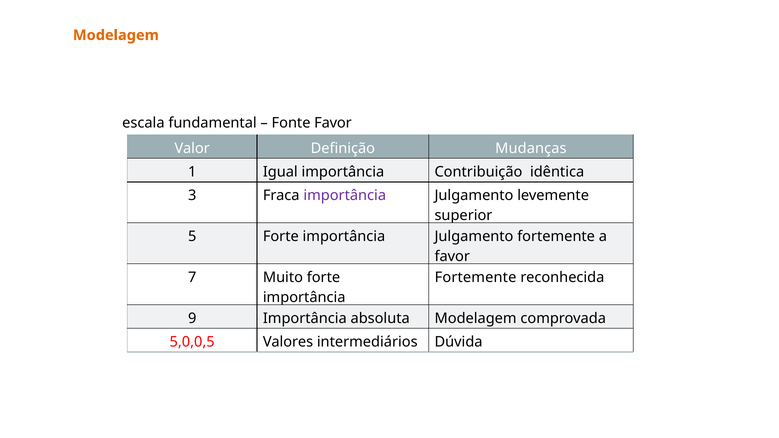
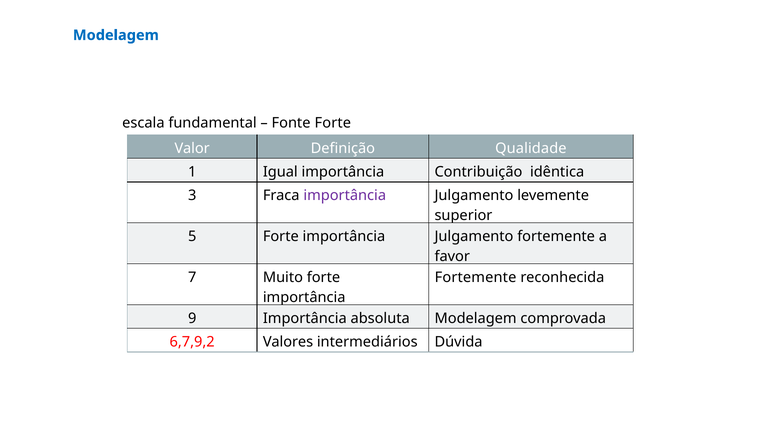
Modelagem colour: orange -> blue (116, 35)
Fonte Favor: Favor -> Forte (333, 123)
Mudanças: Mudanças -> Qualidade (531, 148)
5,0,0,5: 5,0,0,5 -> 6,7,9,2 (192, 342)
